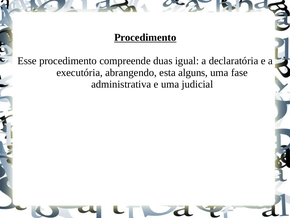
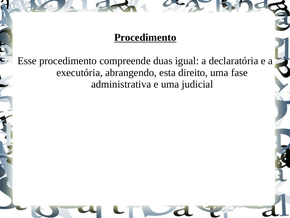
alguns: alguns -> direito (193, 72)
